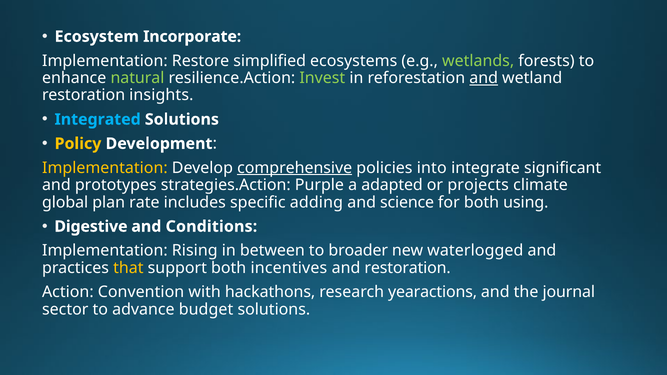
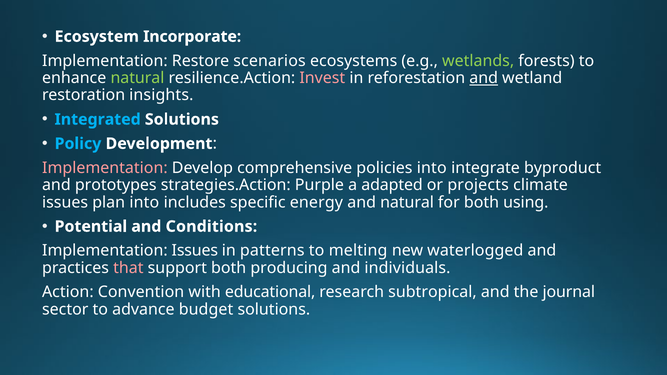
simplified: simplified -> scenarios (270, 61)
Invest colour: light green -> pink (322, 78)
Policy colour: yellow -> light blue (78, 144)
Implementation colour: yellow -> pink (105, 168)
comprehensive underline: present -> none (295, 168)
significant: significant -> byproduct (563, 168)
global: global -> issues (65, 202)
plan rate: rate -> into (144, 202)
adding: adding -> energy (316, 202)
and science: science -> natural (407, 202)
Digestive: Digestive -> Potential (91, 227)
Implementation Rising: Rising -> Issues (195, 251)
between: between -> patterns (272, 251)
broader: broader -> melting (358, 251)
that colour: yellow -> pink (128, 268)
incentives: incentives -> producing (289, 268)
and restoration: restoration -> individuals (407, 268)
hackathons: hackathons -> educational (270, 292)
yearactions: yearactions -> subtropical (432, 292)
